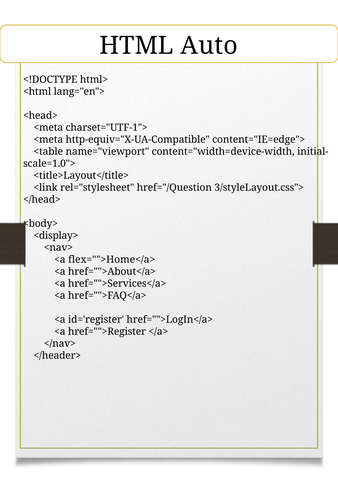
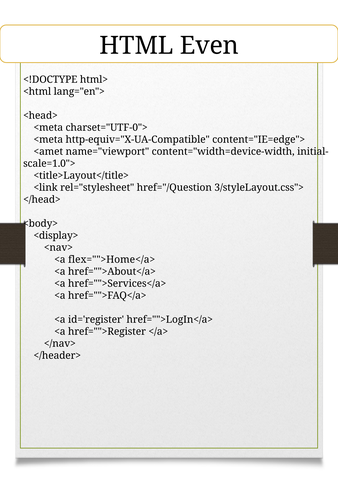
Auto: Auto -> Even (209, 46)
charset="UTF-1">: charset="UTF-1"> -> charset="UTF-0"> (107, 128)
<table: <table -> <amet (48, 152)
